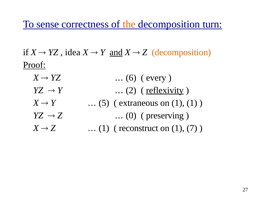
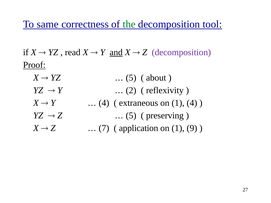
sense: sense -> same (48, 24)
the colour: orange -> green (129, 24)
turn: turn -> tool (212, 24)
idea: idea -> read (73, 52)
decomposition colour: orange -> purple (181, 52)
6: 6 -> 5 (131, 78)
every: every -> about (156, 78)
reflexivity underline: present -> none (165, 90)
5: 5 -> 4 (104, 103)
1 1: 1 -> 4 (192, 103)
0: 0 -> 5 (131, 116)
1: 1 -> 7 (104, 128)
reconstruct: reconstruct -> application (139, 128)
7: 7 -> 9 (192, 128)
